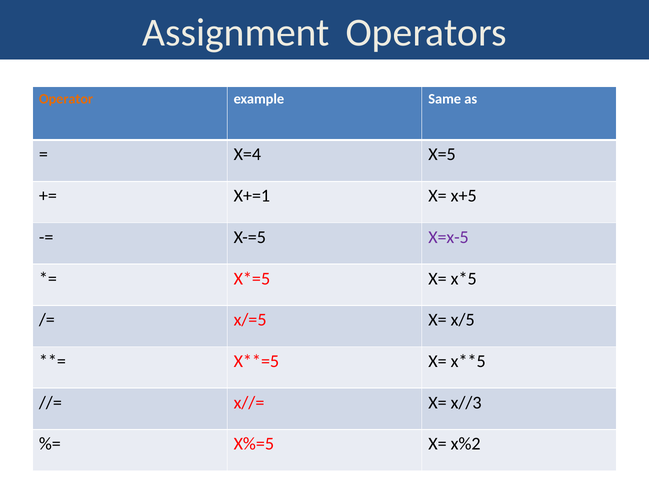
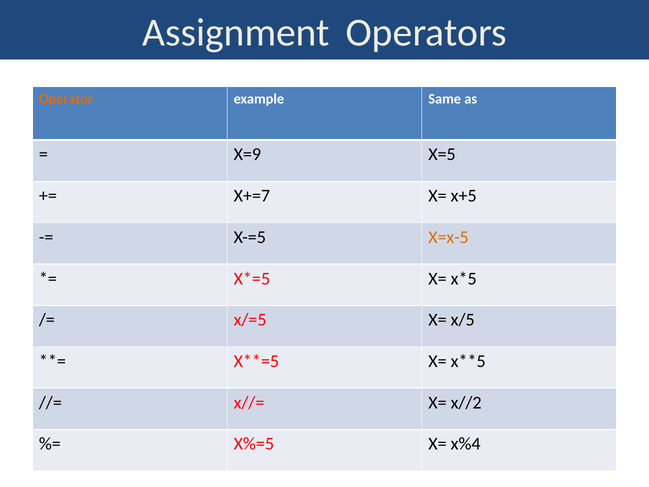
X=4: X=4 -> X=9 (247, 154)
X+=1: X+=1 -> X+=7 (252, 196)
X=x-5 colour: purple -> orange (449, 237)
x//3: x//3 -> x//2 (466, 402)
x%2: x%2 -> x%4 (466, 444)
